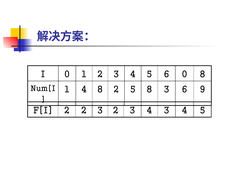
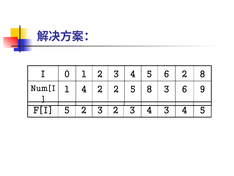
6 0: 0 -> 2 (185, 74)
4 8: 8 -> 2 (100, 89)
F[I 2: 2 -> 5 (67, 110)
